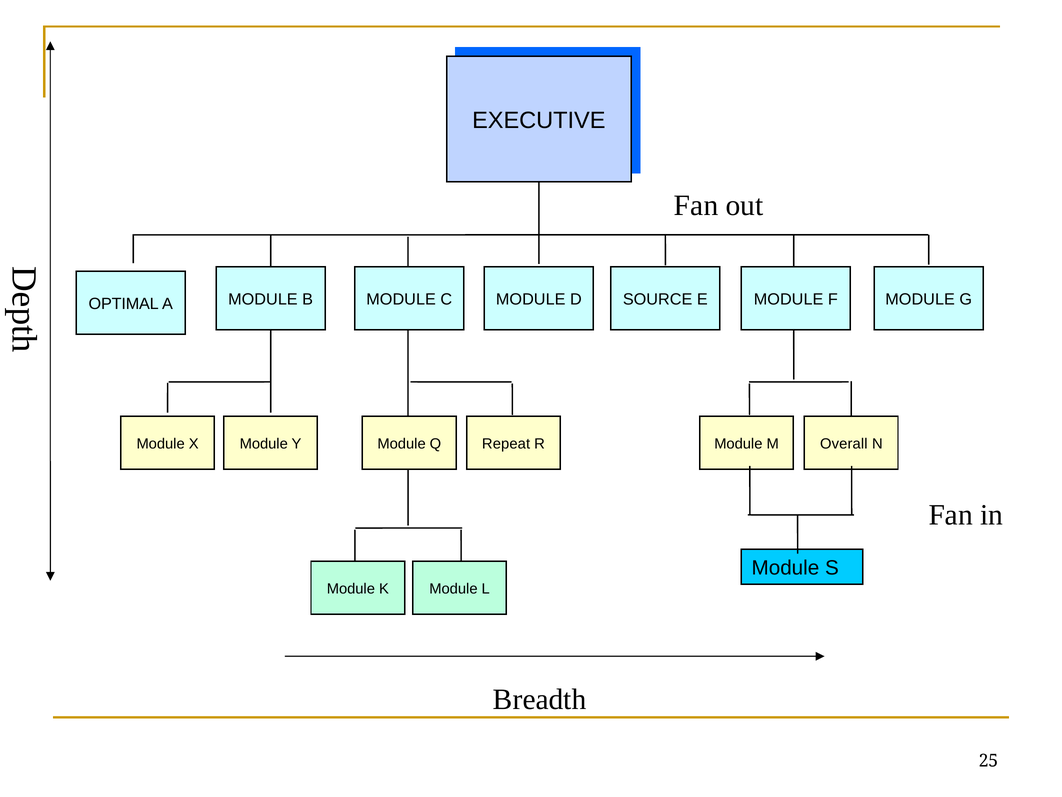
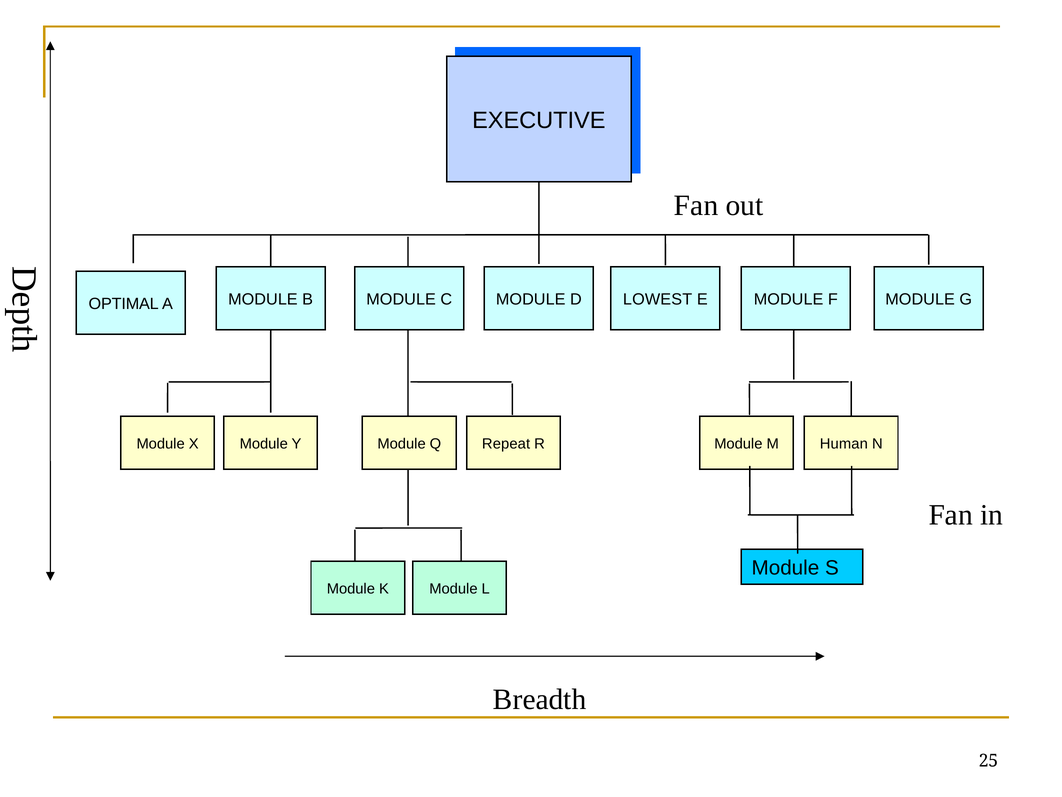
SOURCE: SOURCE -> LOWEST (658, 299)
Overall: Overall -> Human (844, 443)
